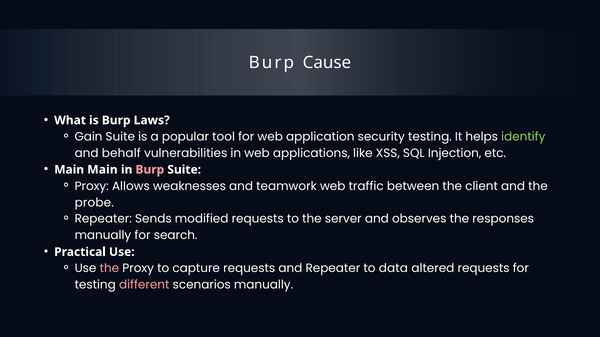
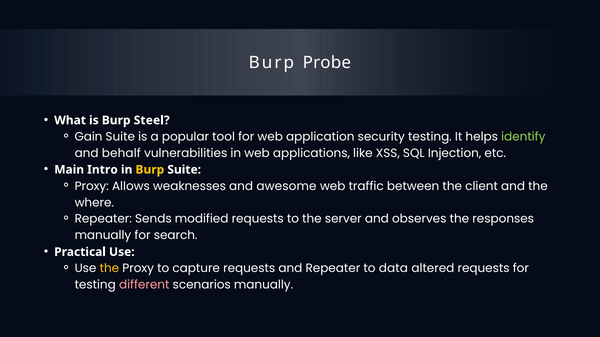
Cause: Cause -> Probe (327, 63)
Laws: Laws -> Steel (152, 120)
Main Main: Main -> Intro (103, 170)
Burp colour: pink -> yellow (150, 170)
teamwork: teamwork -> awesome (286, 186)
probe: probe -> where (94, 203)
the colour: pink -> yellow (109, 269)
